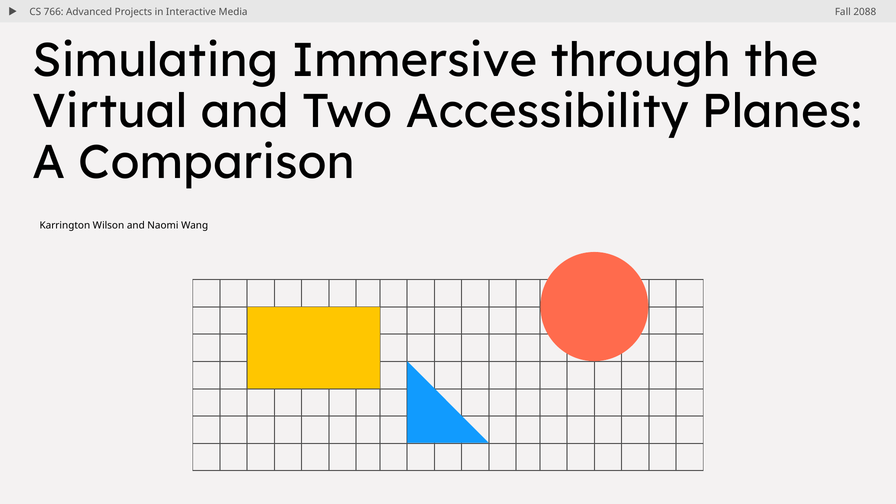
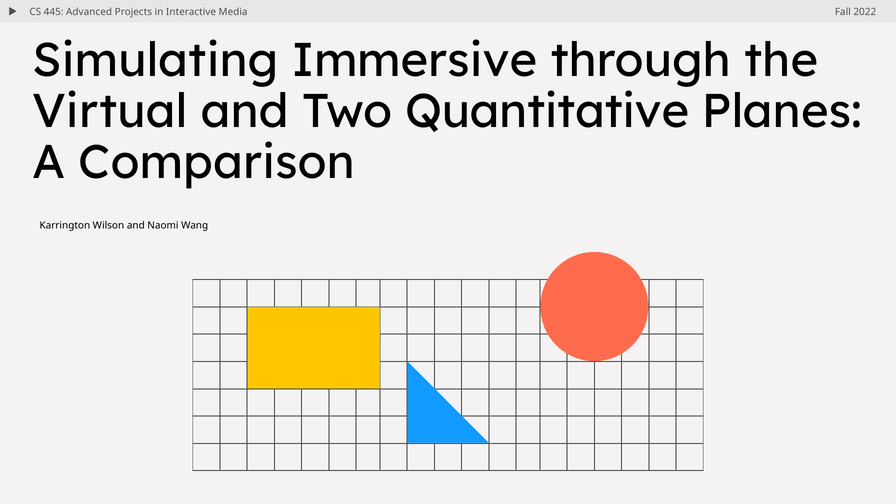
766: 766 -> 445 (54, 12)
2088: 2088 -> 2022 (865, 12)
Accessibility: Accessibility -> Quantitative (547, 112)
